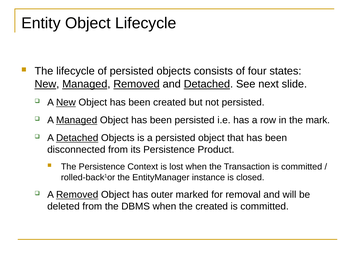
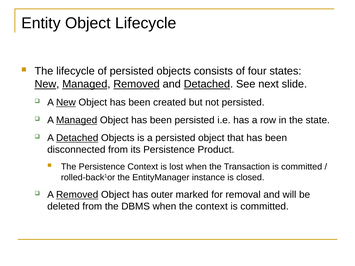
mark: mark -> state (318, 120)
the created: created -> context (212, 207)
